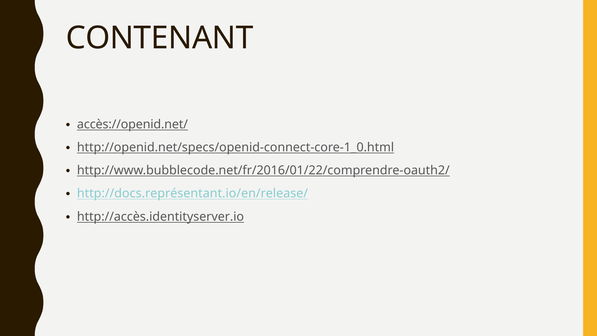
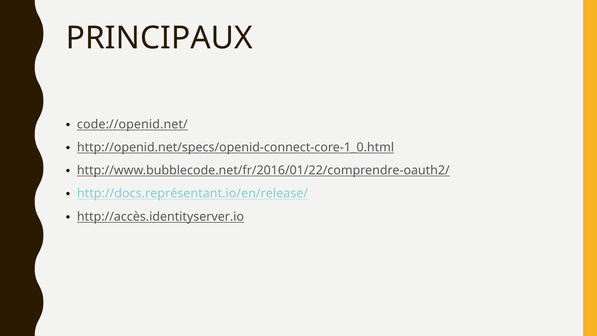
CONTENANT: CONTENANT -> PRINCIPAUX (159, 38)
accès://openid.net/: accès://openid.net/ -> code://openid.net/ (132, 124)
